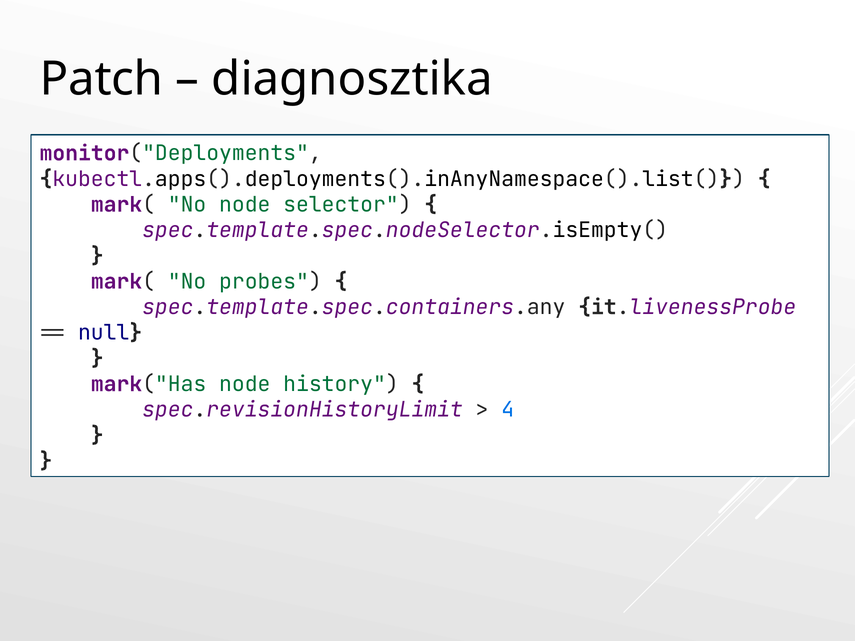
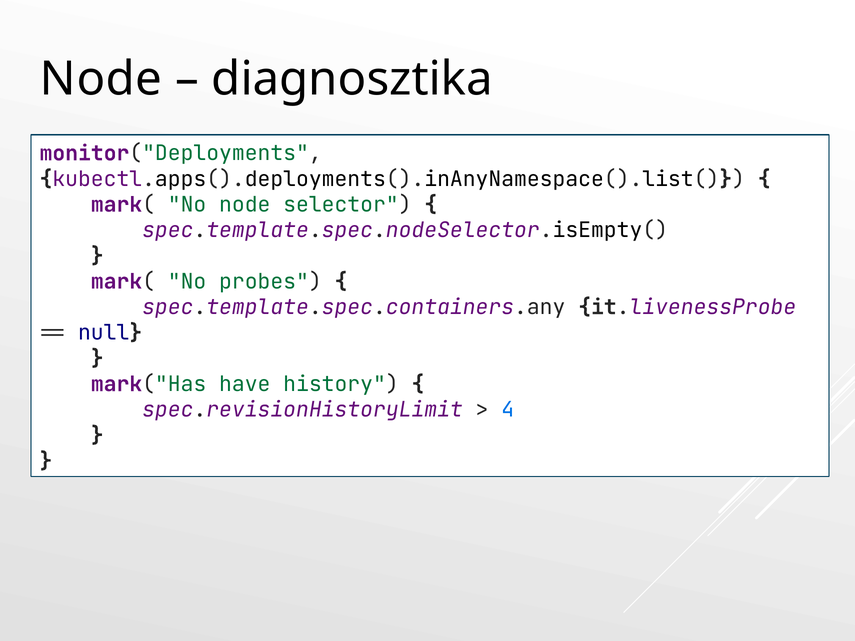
Patch: Patch -> Node (101, 79)
mark("Has node: node -> have (245, 384)
